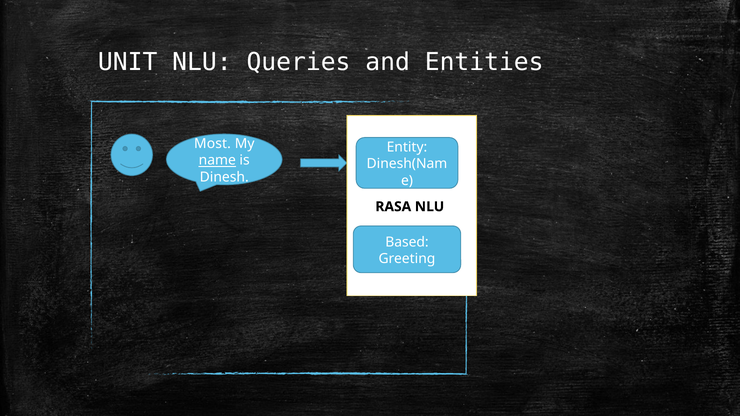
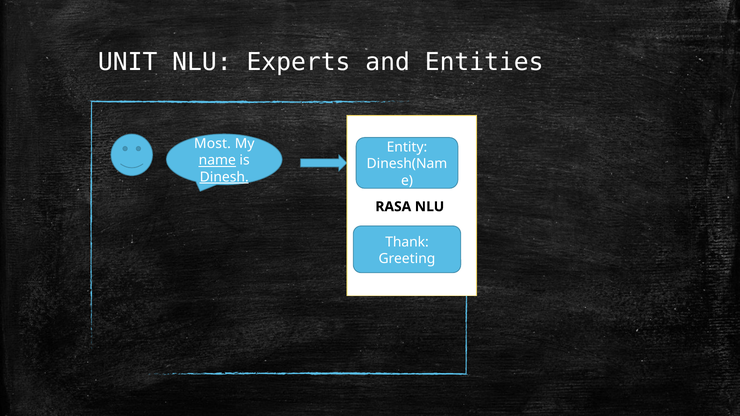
Queries: Queries -> Experts (298, 62)
Dinesh underline: none -> present (224, 177)
Based: Based -> Thank (407, 242)
